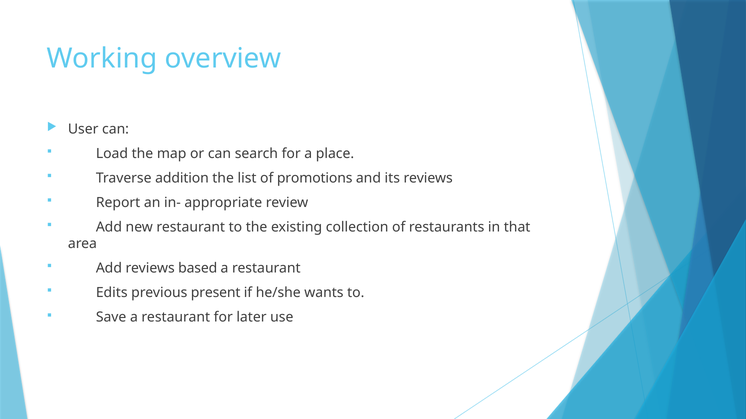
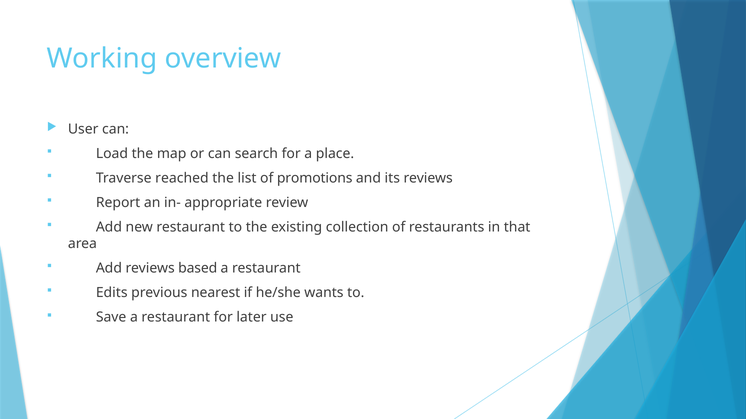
addition: addition -> reached (182, 178)
present: present -> nearest (216, 293)
